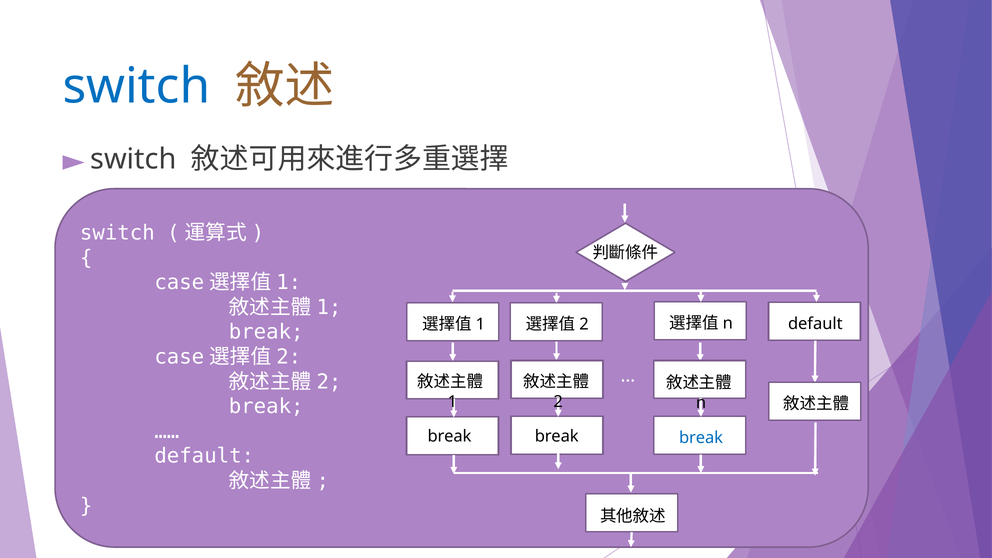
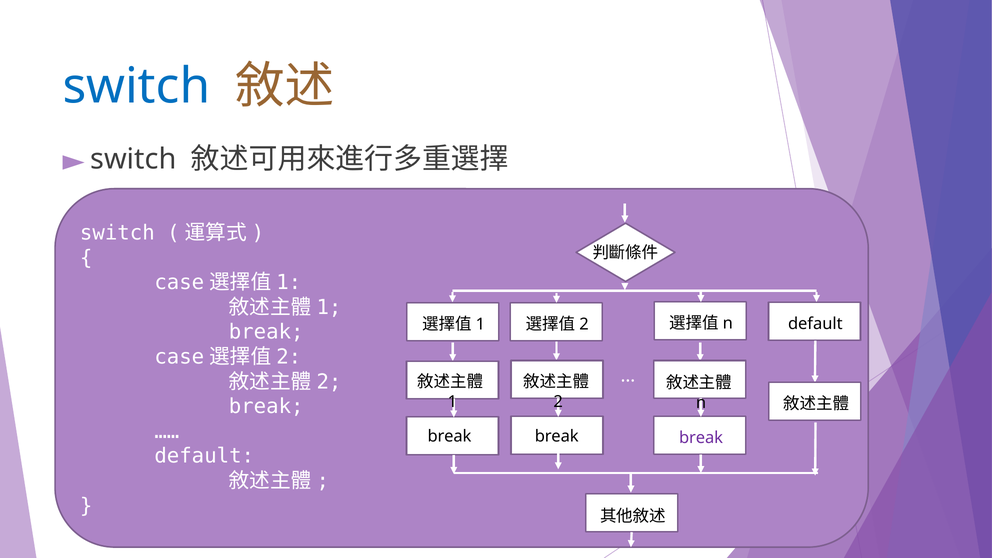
break colour: blue -> purple (701, 438)
